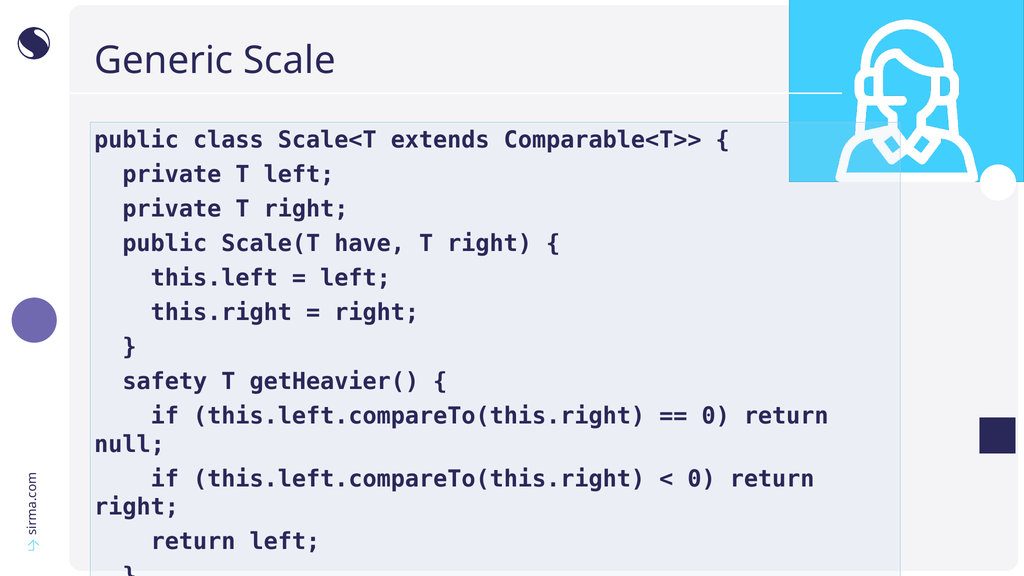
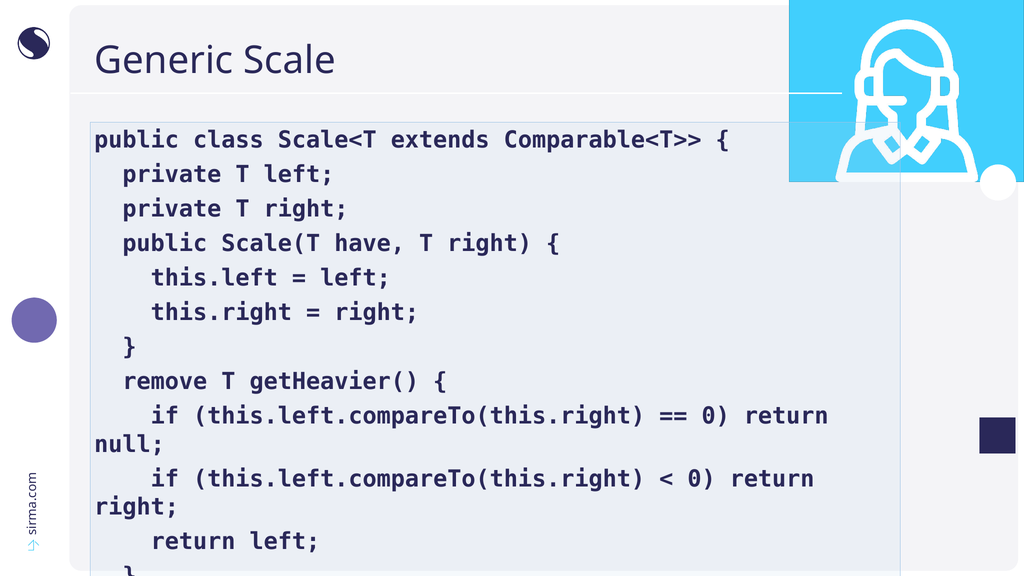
safety: safety -> remove (165, 382)
